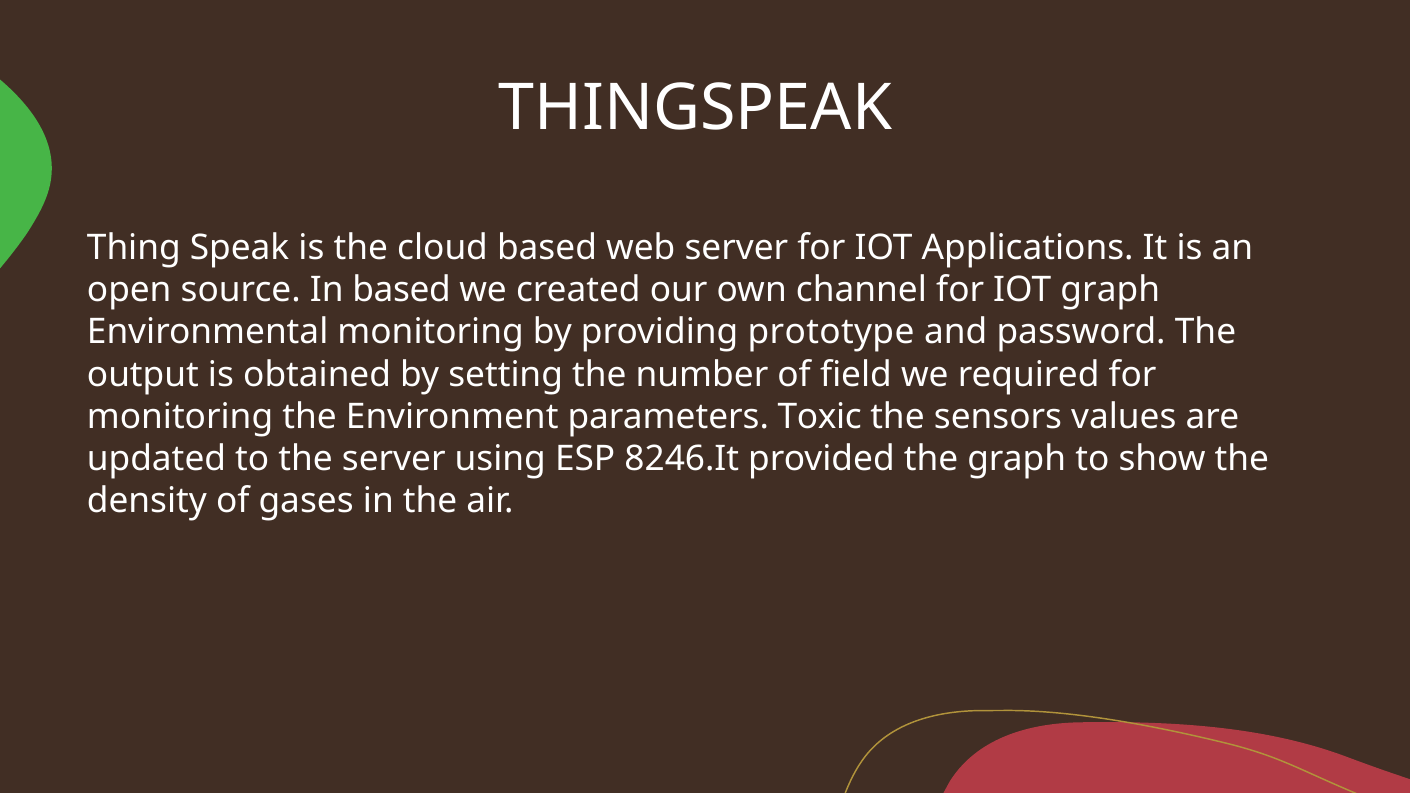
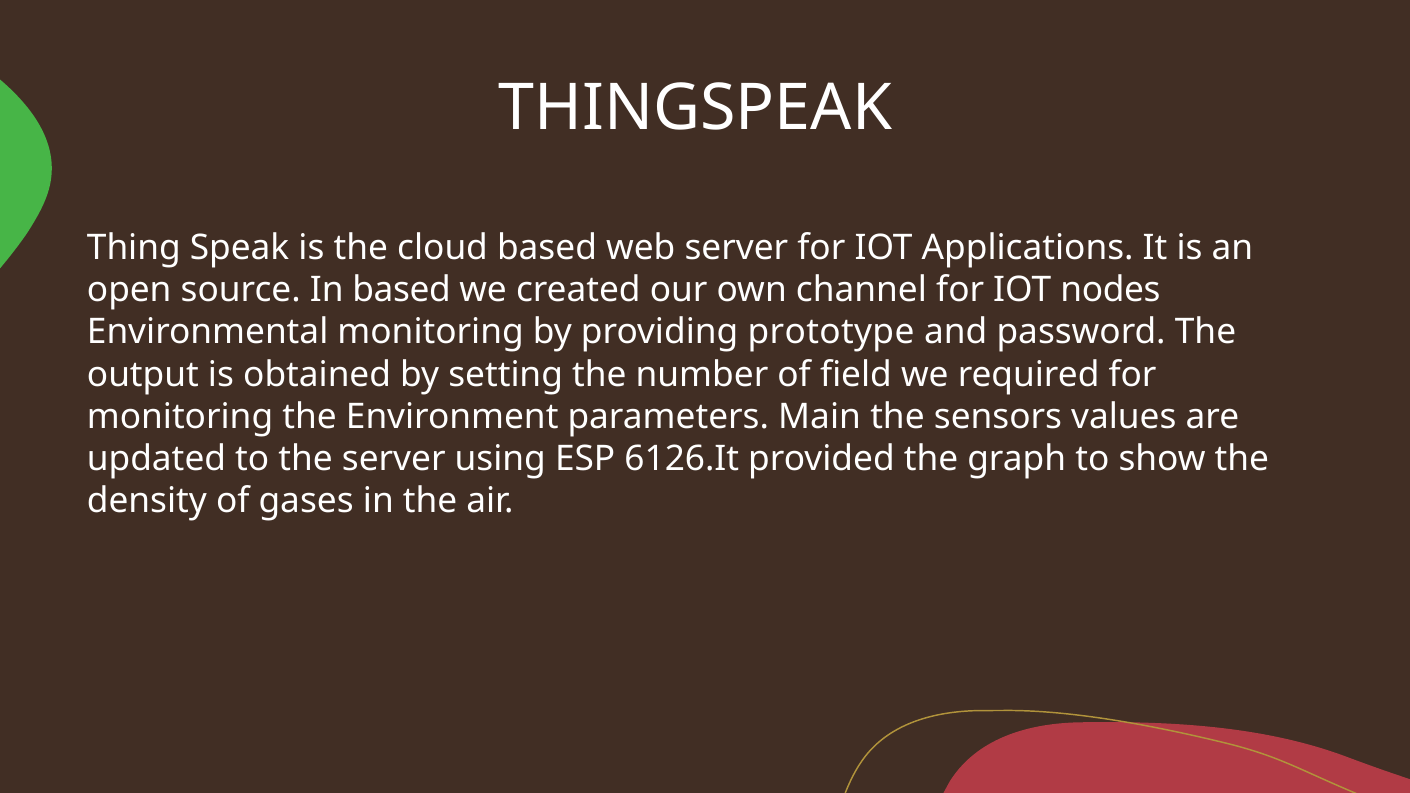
IOT graph: graph -> nodes (1110, 290)
Toxic: Toxic -> Main (820, 417)
8246.It: 8246.It -> 6126.It (682, 459)
